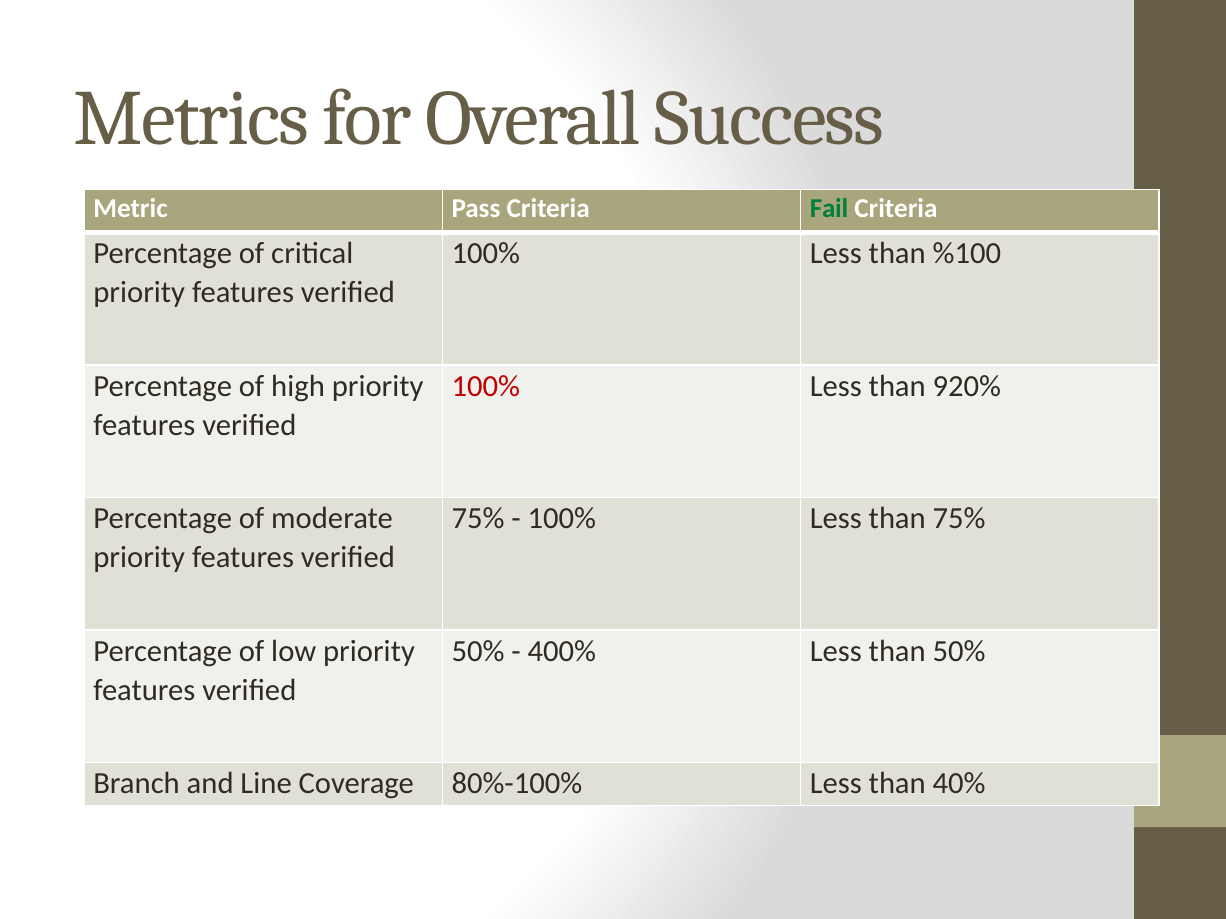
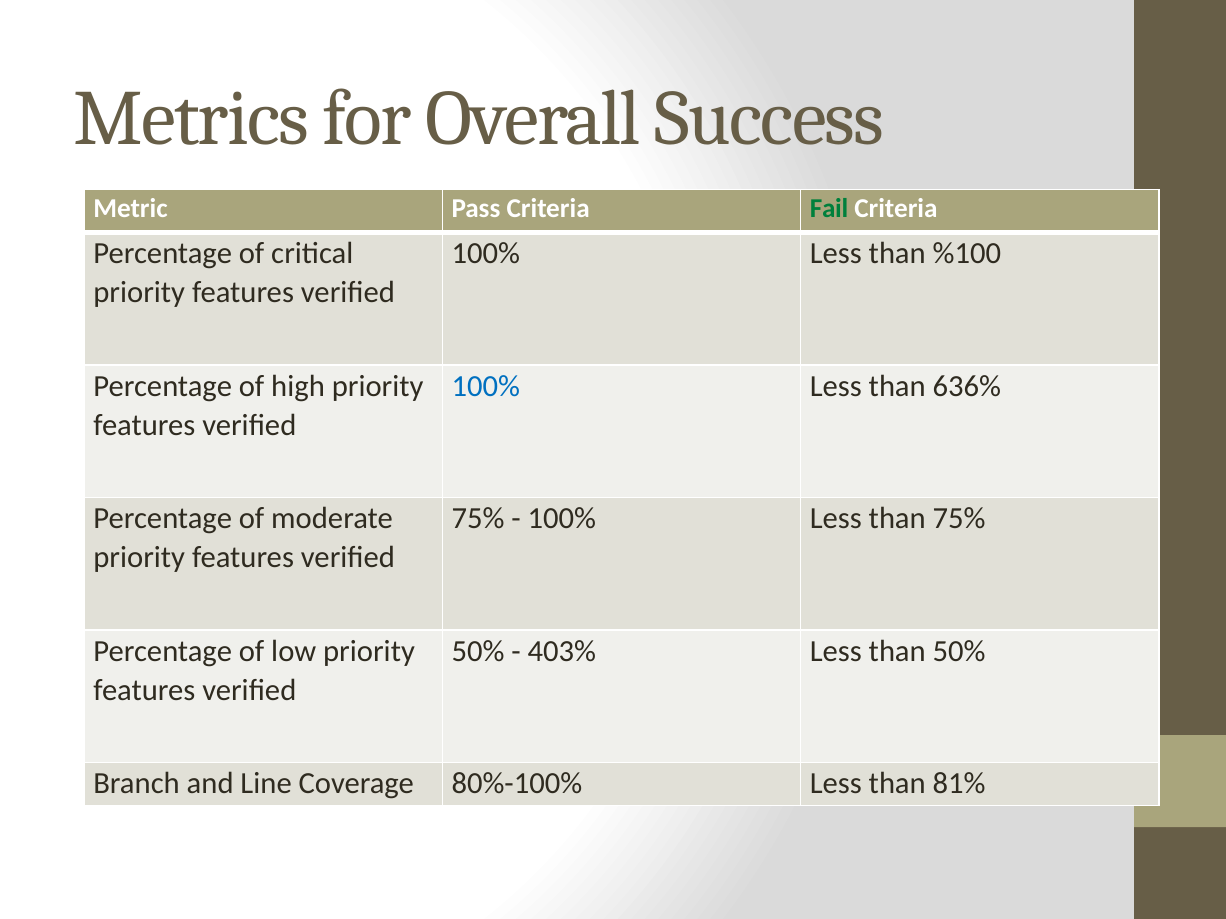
100% colour: red -> blue (486, 386)
920%: 920% -> 636% (967, 386)
400%: 400% -> 403% (562, 651)
40%: 40% -> 81% (959, 784)
